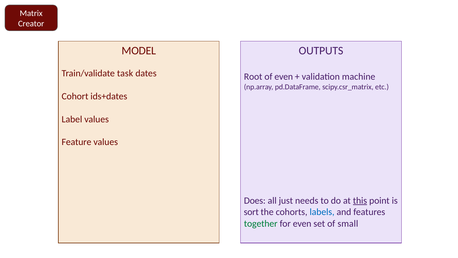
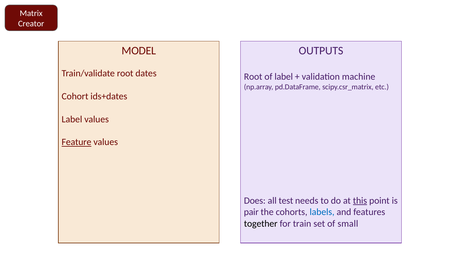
Train/validate task: task -> root (125, 73)
of even: even -> label (284, 77)
Feature underline: none -> present (76, 142)
just: just -> test (286, 200)
sort: sort -> pair (251, 212)
together colour: green -> black (261, 223)
for even: even -> train (302, 223)
